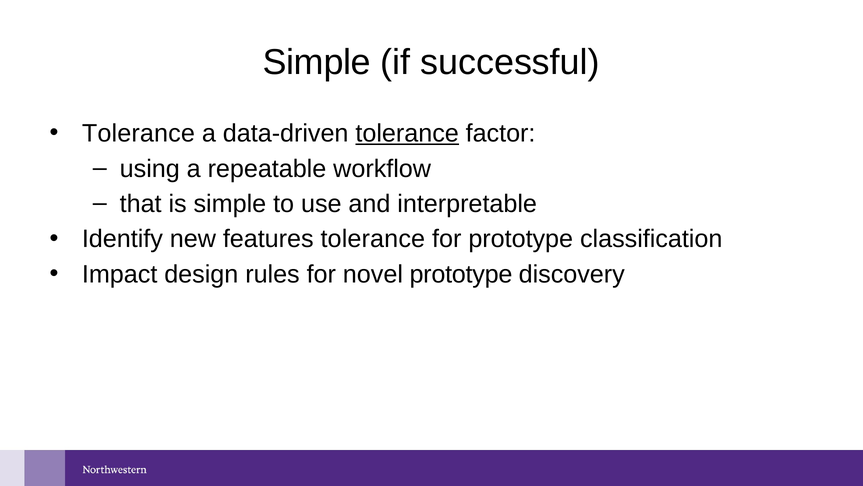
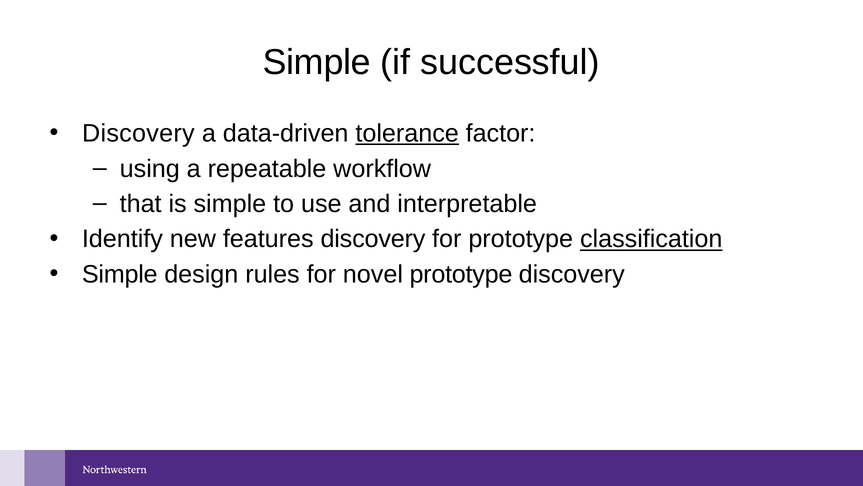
Tolerance: Tolerance -> Discovery (138, 133)
features tolerance: tolerance -> discovery (373, 239)
classification underline: none -> present (651, 239)
Impact: Impact -> Simple (120, 274)
